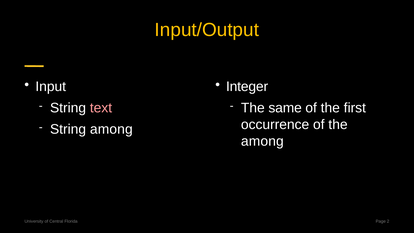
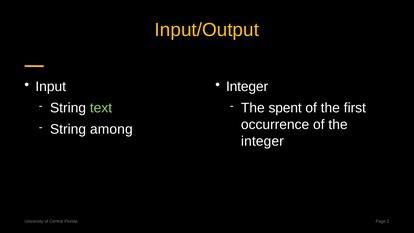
text colour: pink -> light green (101, 108)
same: same -> spent (285, 108)
among: among -> integer (262, 141)
